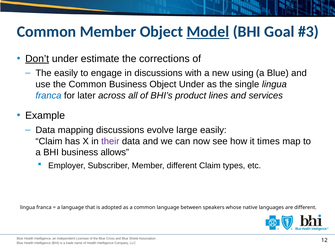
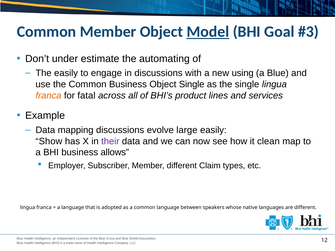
Don’t underline: present -> none (37, 59)
corrections: corrections -> automating (164, 59)
Object Under: Under -> Single (192, 84)
franca colour: blue -> orange (48, 96)
later: later -> fatal (86, 96)
Claim: Claim -> Show (49, 141)
times: times -> clean (268, 141)
